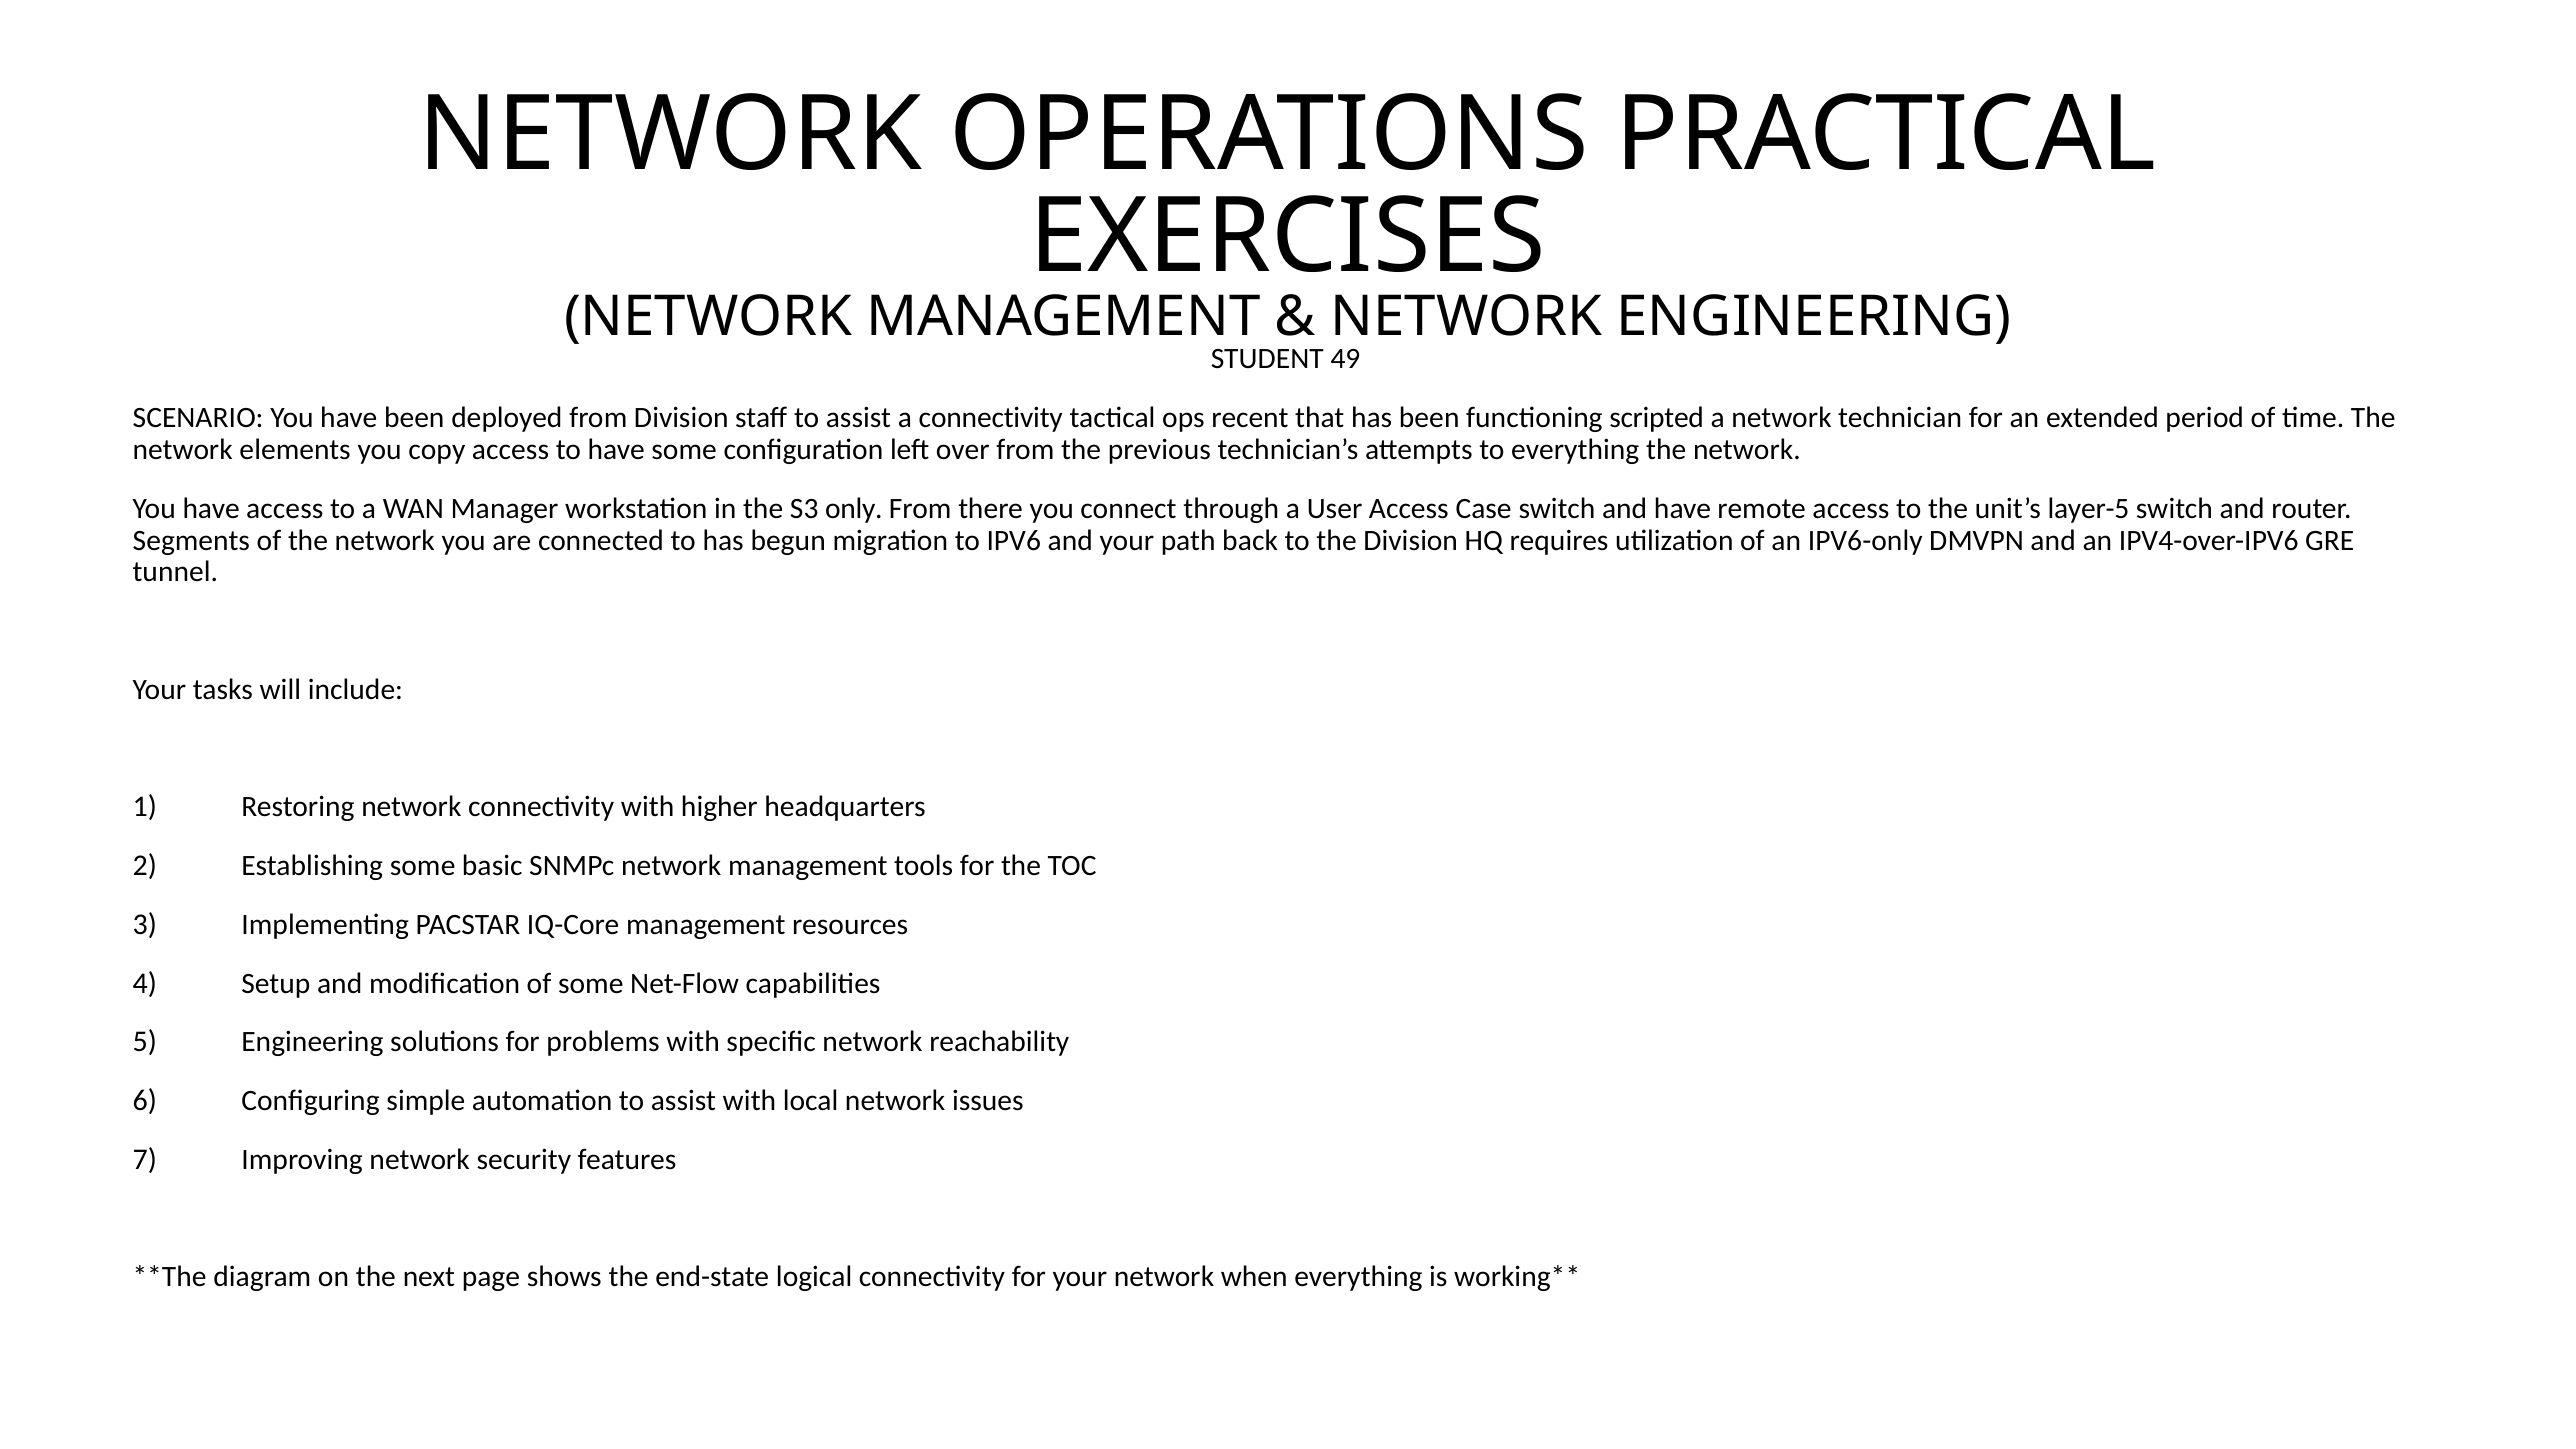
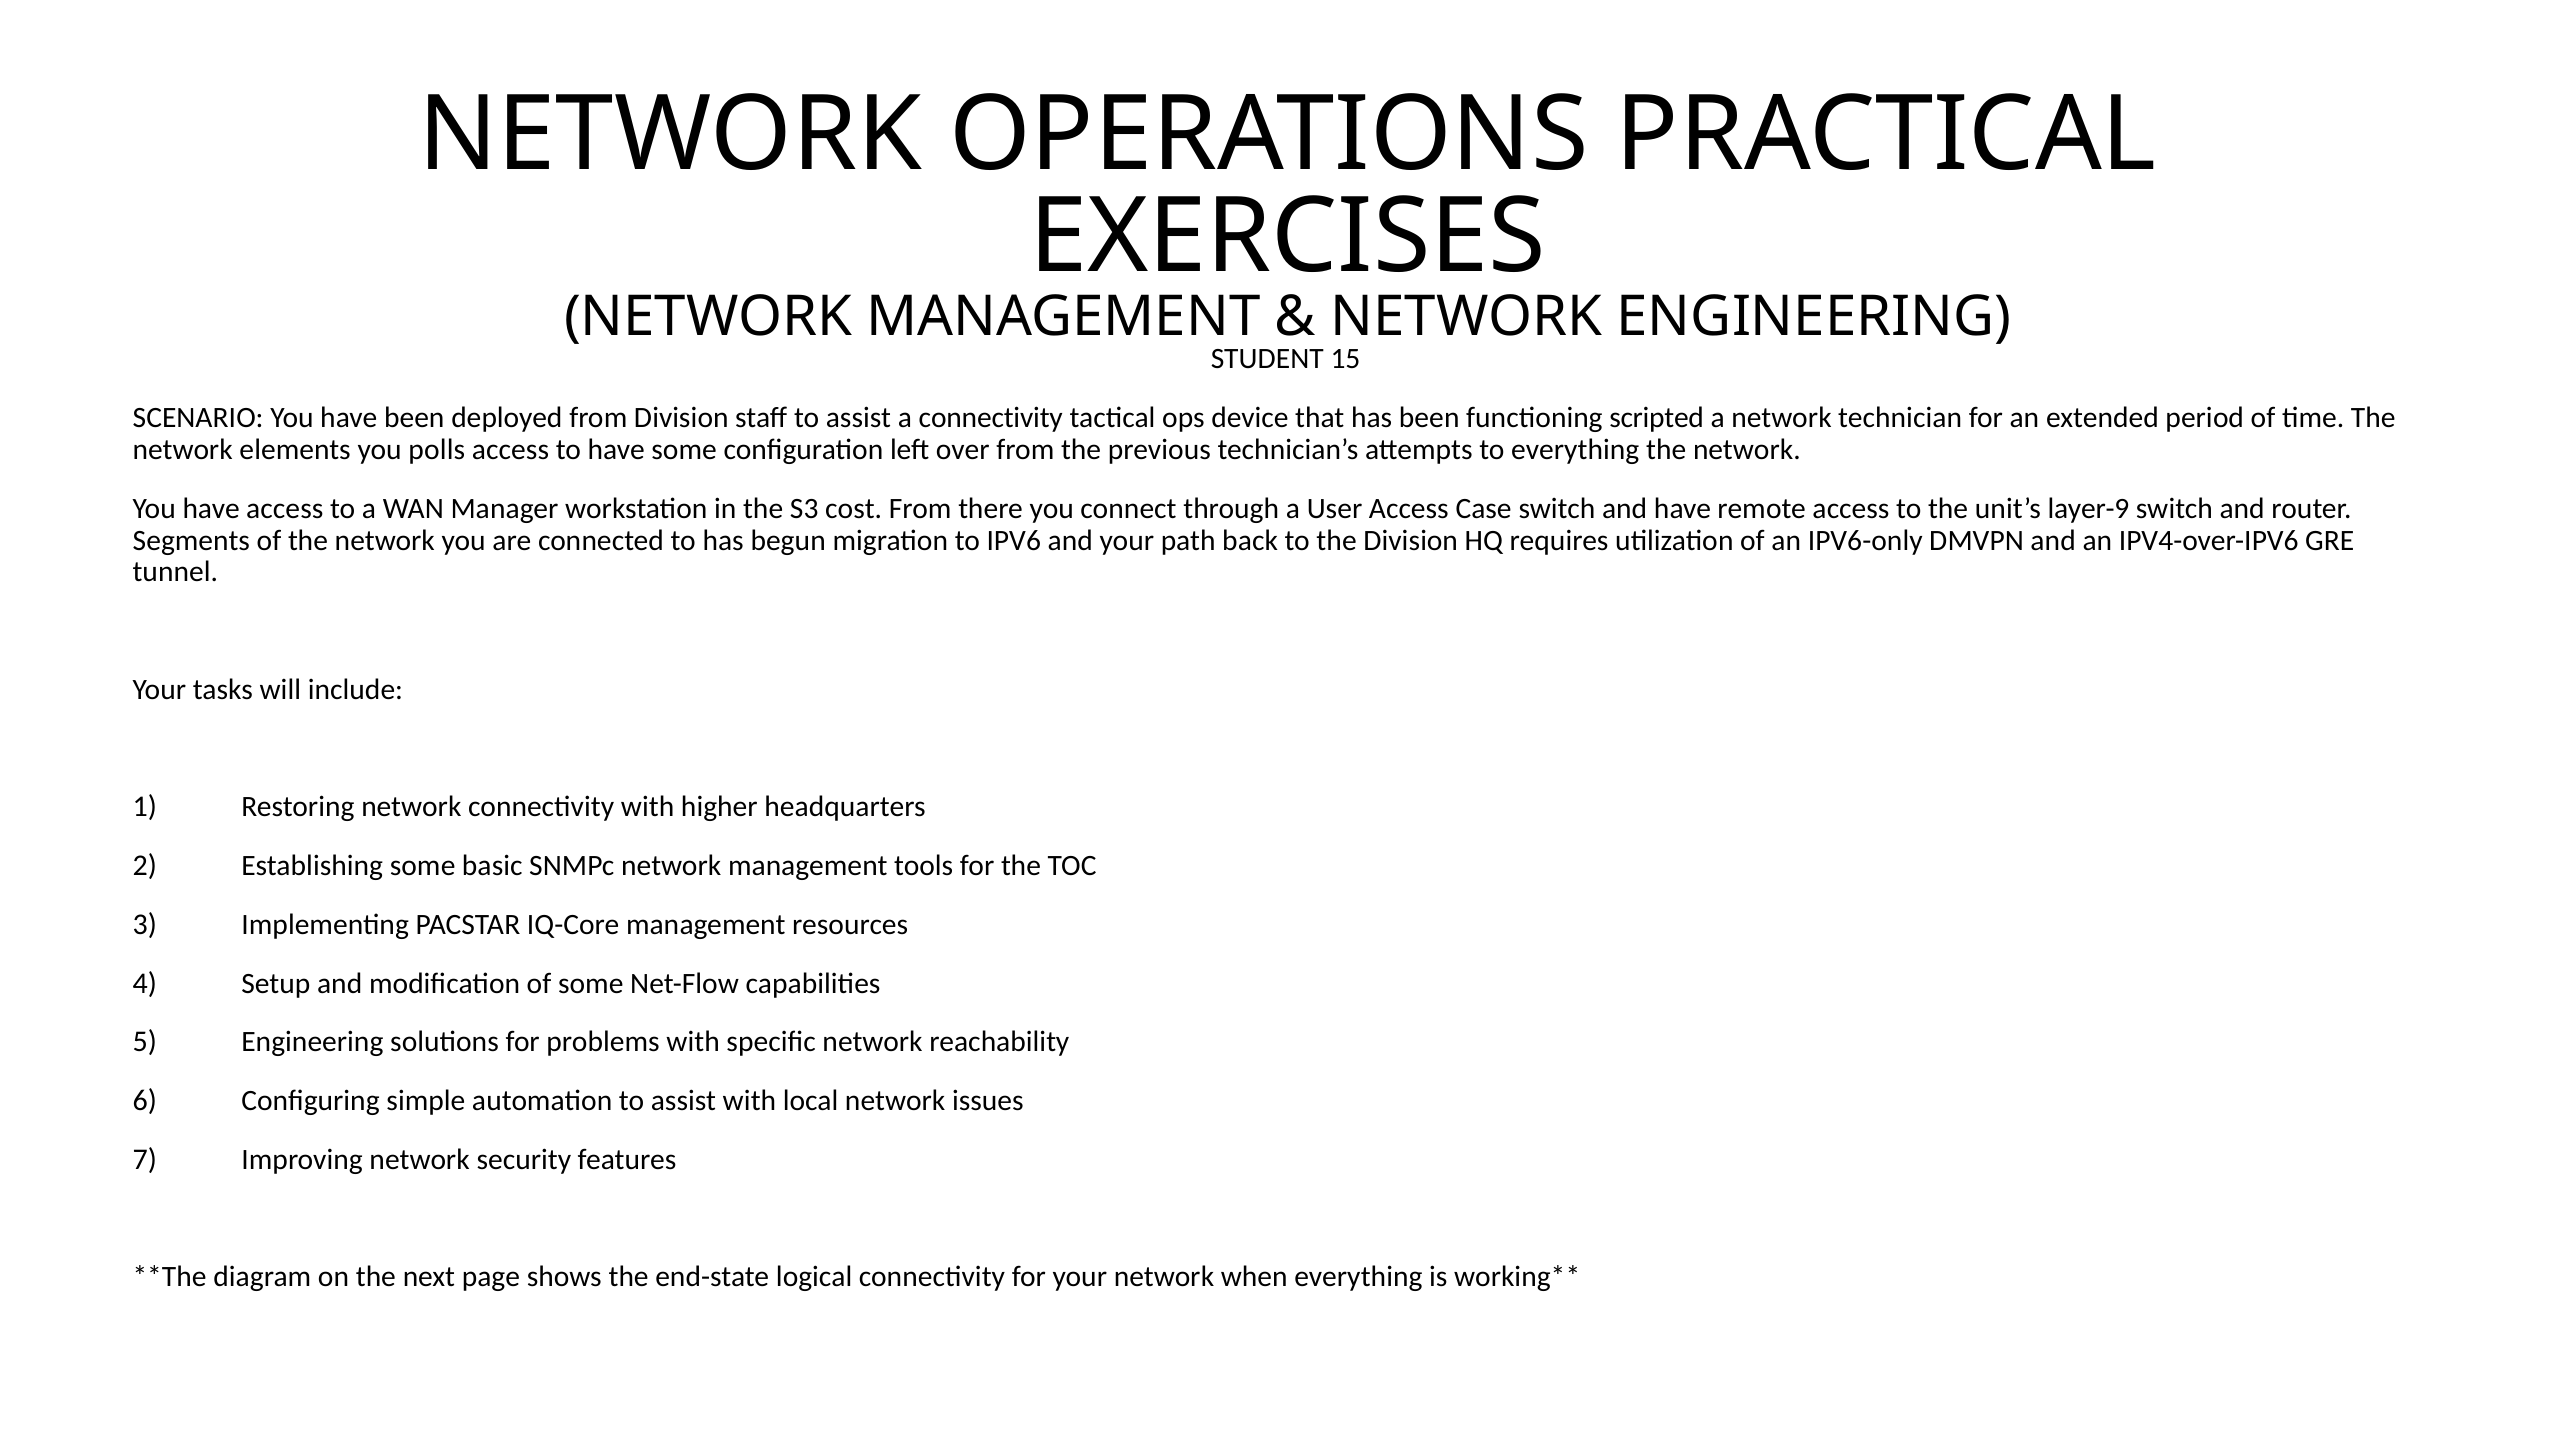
49: 49 -> 15 (1345, 359)
recent: recent -> device (1250, 418)
copy: copy -> polls (437, 450)
only: only -> cost (854, 508)
layer-5: layer-5 -> layer-9 (2088, 508)
